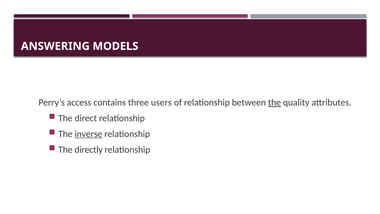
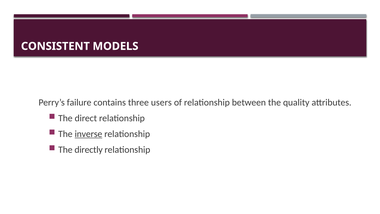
ANSWERING: ANSWERING -> CONSISTENT (55, 46)
access: access -> failure (79, 102)
the underline: present -> none (274, 102)
